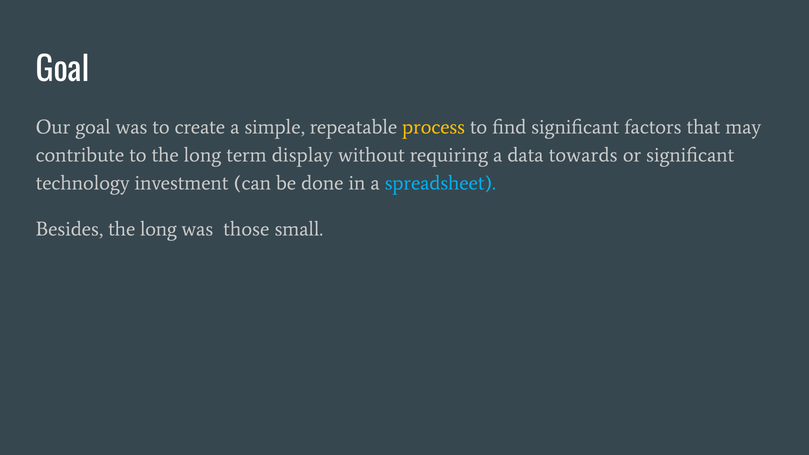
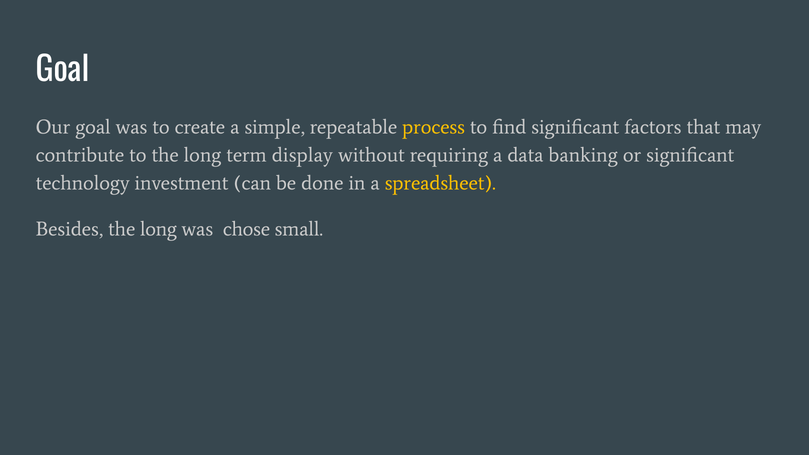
towards: towards -> banking (583, 155)
spreadsheet colour: light blue -> yellow (440, 183)
those: those -> chose (246, 229)
